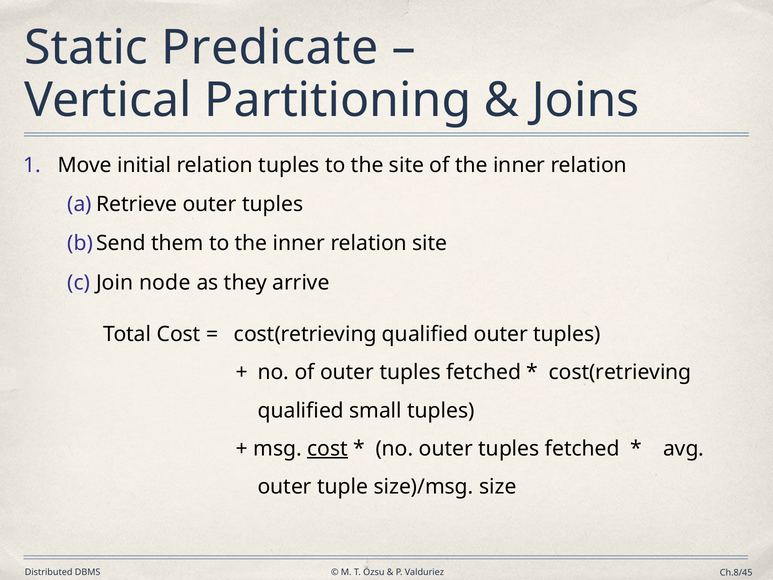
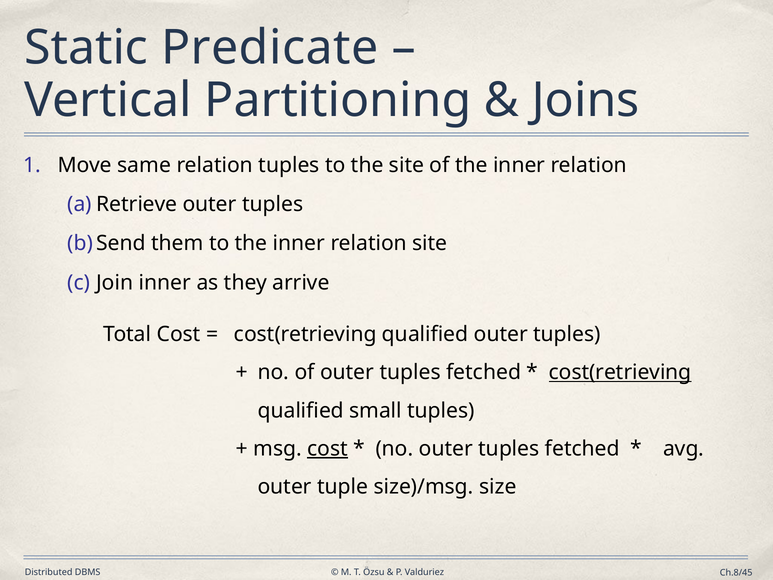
initial: initial -> same (144, 165)
Join node: node -> inner (165, 282)
cost(retrieving underline: none -> present (620, 372)
